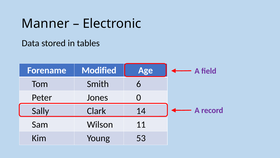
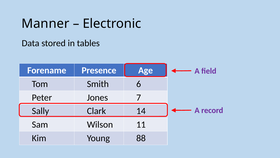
Modified: Modified -> Presence (99, 70)
0: 0 -> 7 (139, 97)
53: 53 -> 88 (141, 138)
